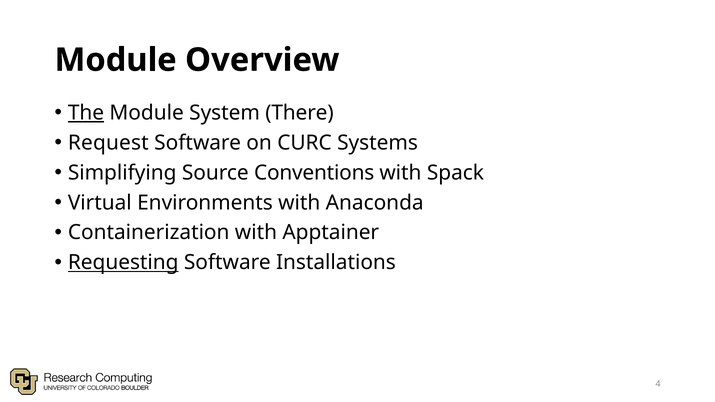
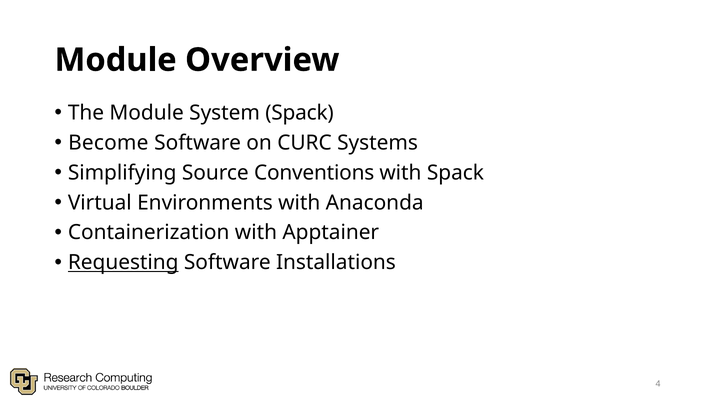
The underline: present -> none (86, 113)
System There: There -> Spack (299, 113)
Request: Request -> Become (108, 143)
